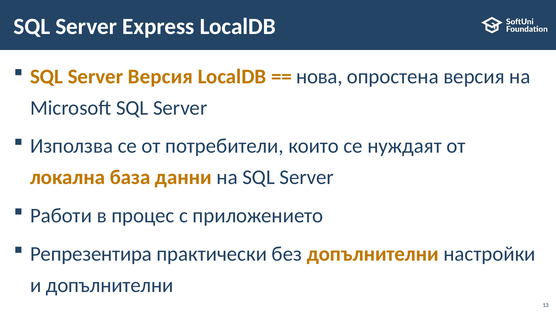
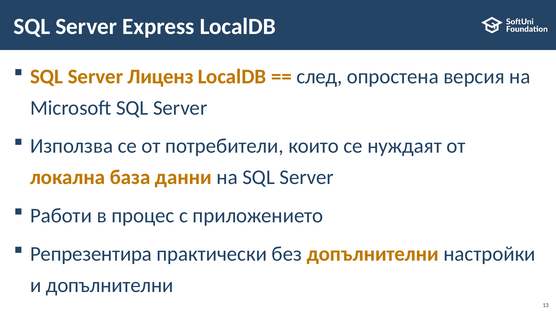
Server Версия: Версия -> Лиценз (161, 76)
нова: нова -> след (319, 76)
